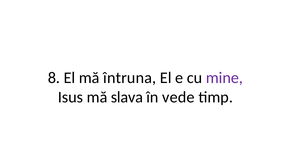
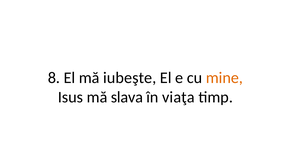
întruna: întruna -> iubeşte (130, 78)
mine colour: purple -> orange (224, 78)
vede: vede -> viaţa (178, 97)
